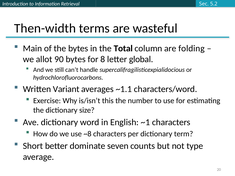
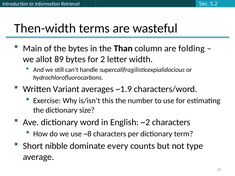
Total: Total -> Than (123, 48)
90: 90 -> 89 (59, 59)
8: 8 -> 2 (103, 59)
global: global -> width (141, 59)
~1.1: ~1.1 -> ~1.9 (124, 89)
~1: ~1 -> ~2 (145, 122)
better: better -> nibble (56, 146)
seven: seven -> every (118, 146)
